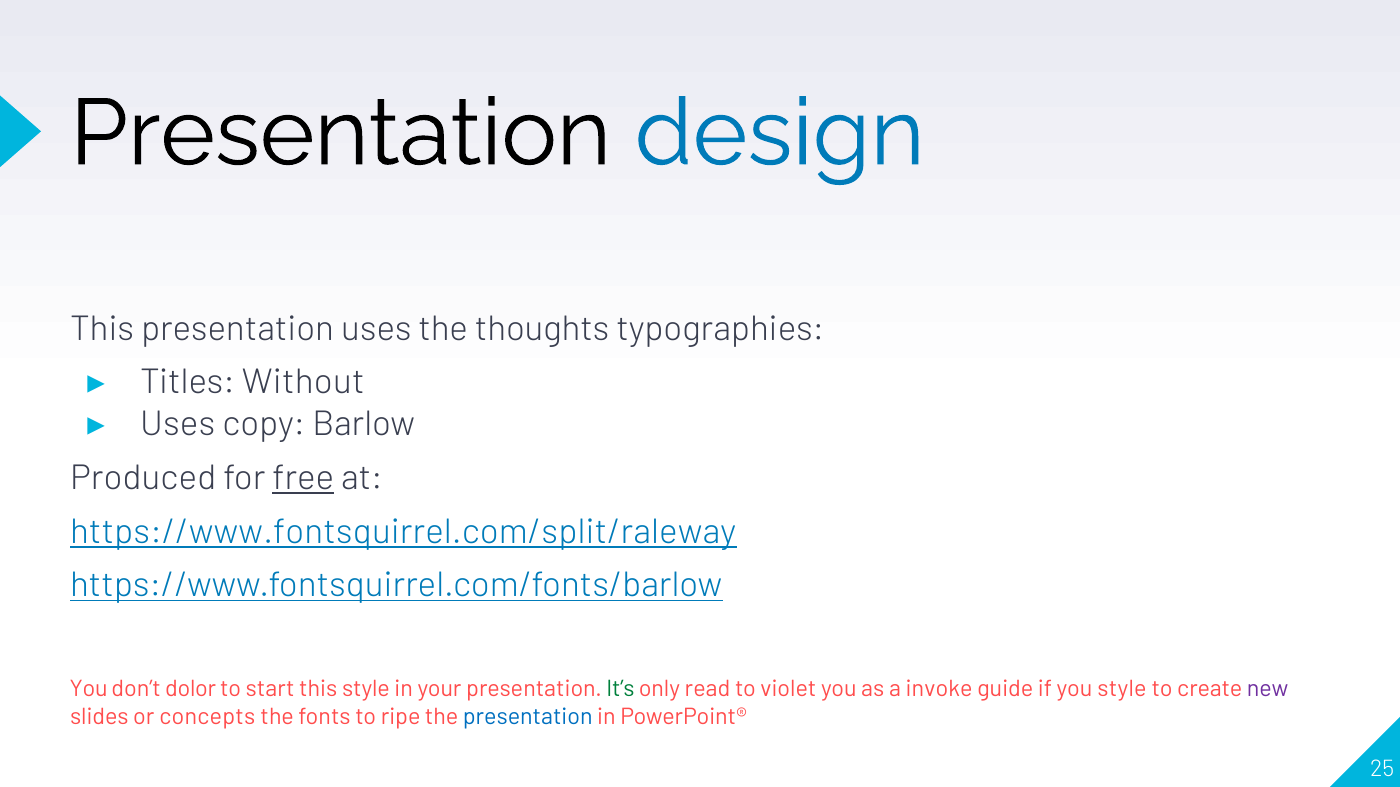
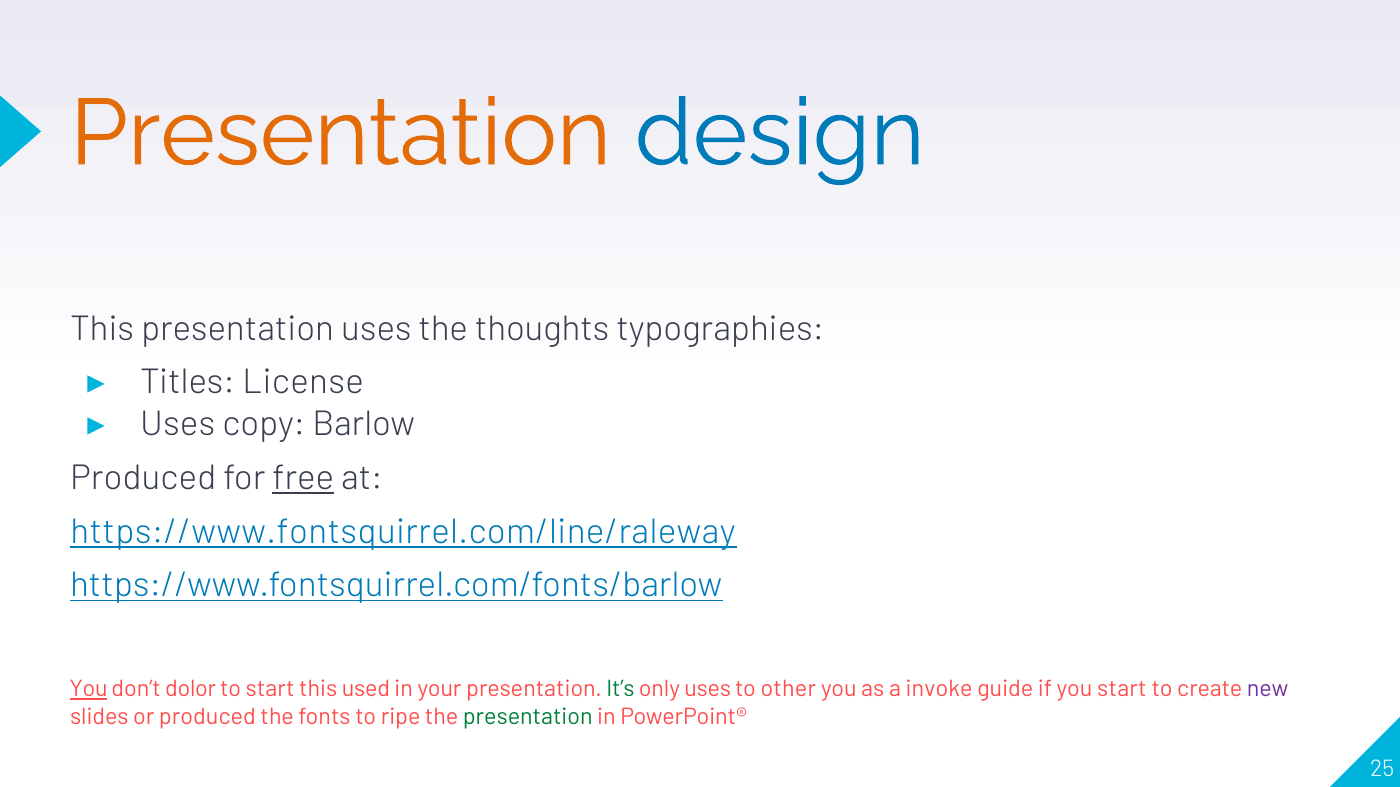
Presentation colour: black -> orange (341, 134)
Without: Without -> License (303, 383)
https://www.fontsquirrel.com/split/raleway: https://www.fontsquirrel.com/split/raleway -> https://www.fontsquirrel.com/line/raleway (403, 532)
You underline: none -> present (89, 689)
this style: style -> used (366, 689)
only read: read -> uses (708, 689)
violet: violet -> other (788, 689)
you style: style -> start (1122, 689)
or concepts: concepts -> produced (207, 717)
presentation colour: blue -> green (528, 717)
